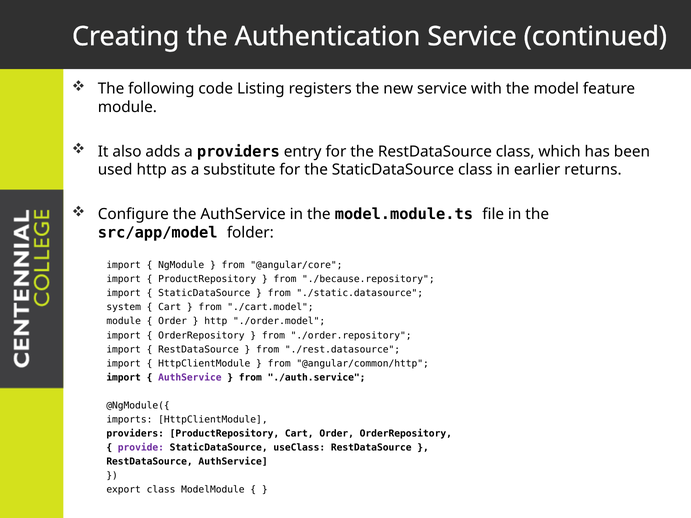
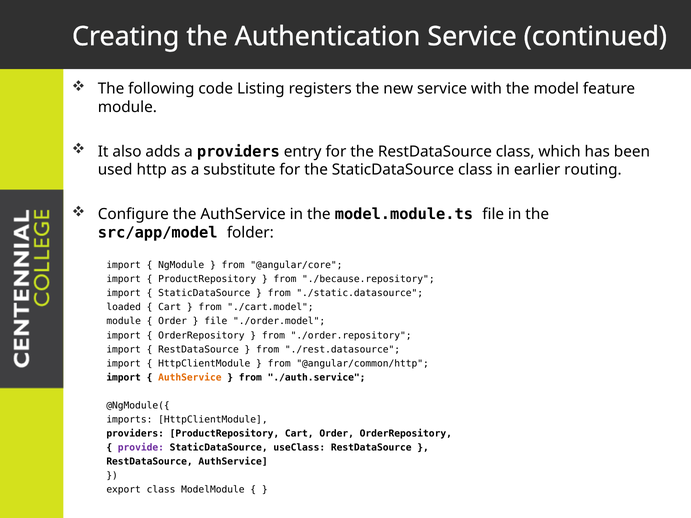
returns: returns -> routing (593, 170)
system: system -> loaded (124, 307)
http: http -> file (216, 321)
AuthService colour: purple -> orange (190, 378)
